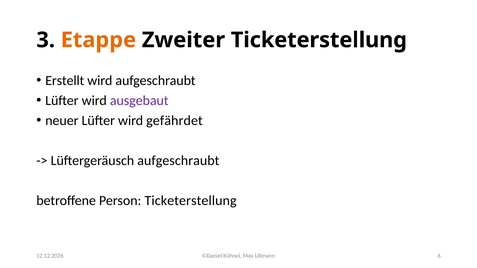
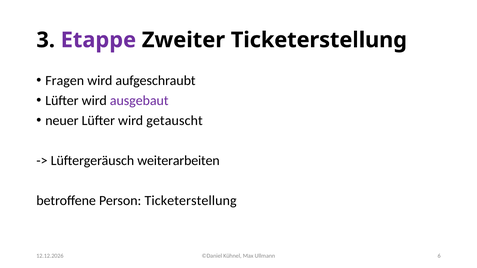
Etappe colour: orange -> purple (98, 40)
Erstellt: Erstellt -> Fragen (65, 81)
gefährdet: gefährdet -> getauscht (174, 121)
Lüftergeräusch aufgeschraubt: aufgeschraubt -> weiterarbeiten (178, 161)
